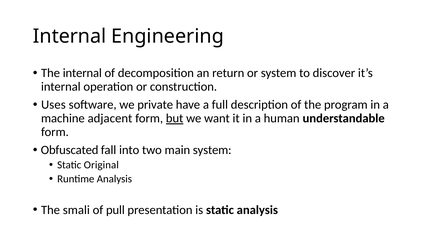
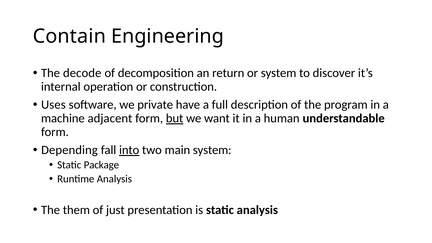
Internal: Internal -> Contain (69, 36)
The internal: internal -> decode (82, 73)
Obfuscated: Obfuscated -> Depending (69, 150)
into underline: none -> present (129, 150)
Original: Original -> Package (101, 165)
smali: smali -> them (76, 210)
pull: pull -> just (115, 210)
